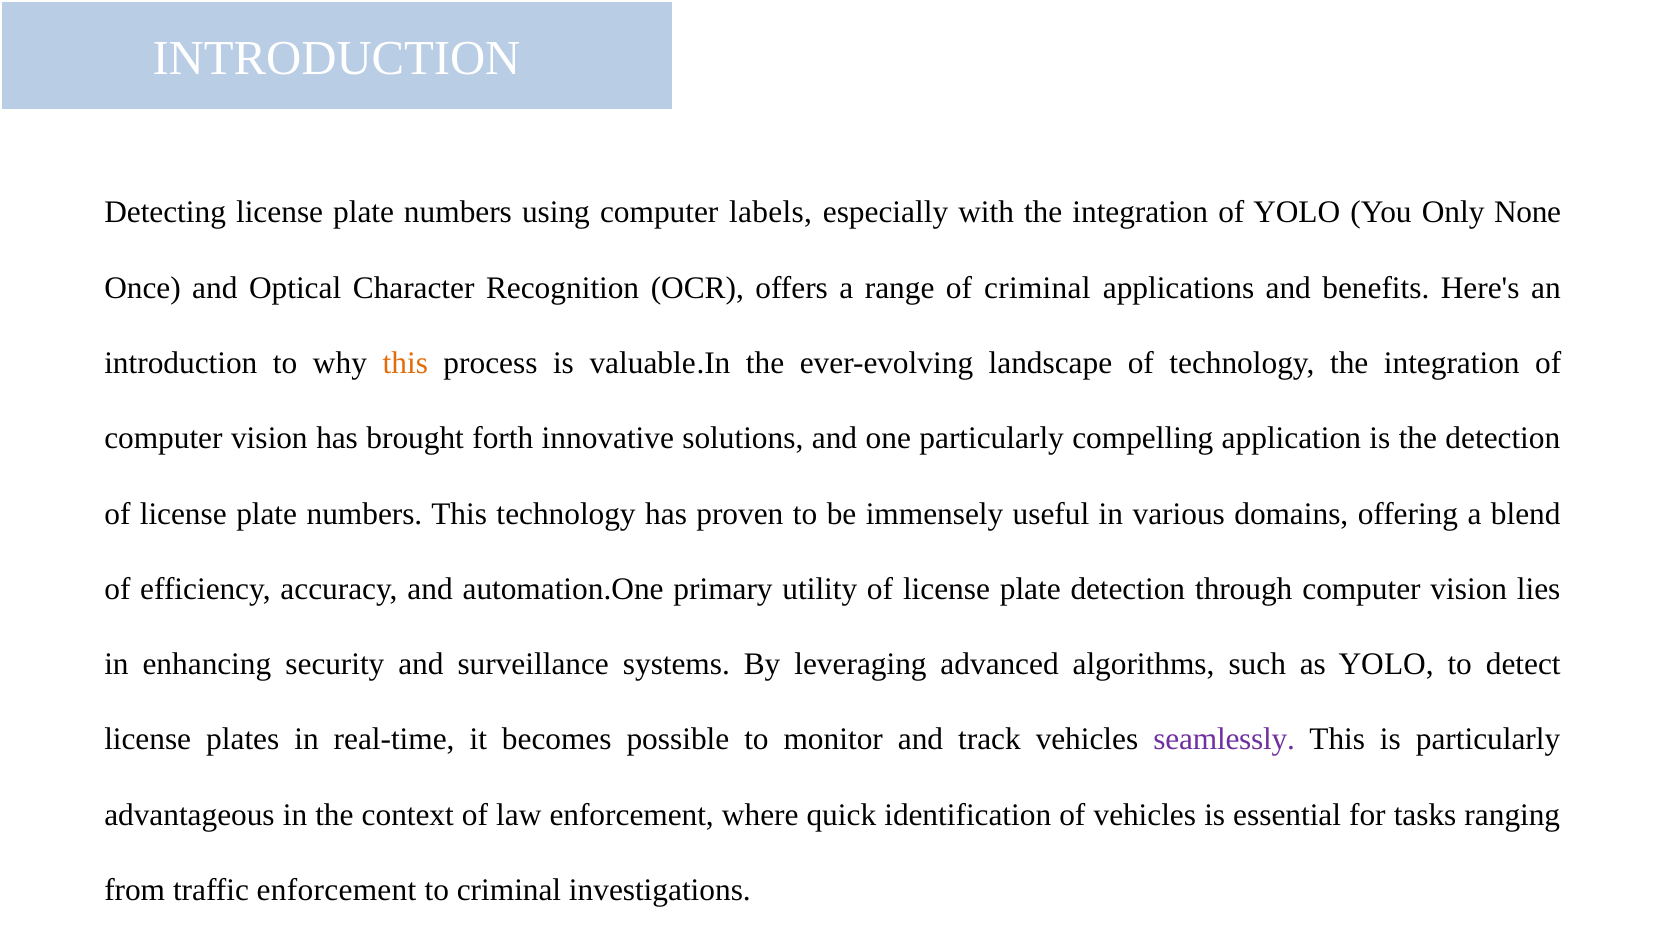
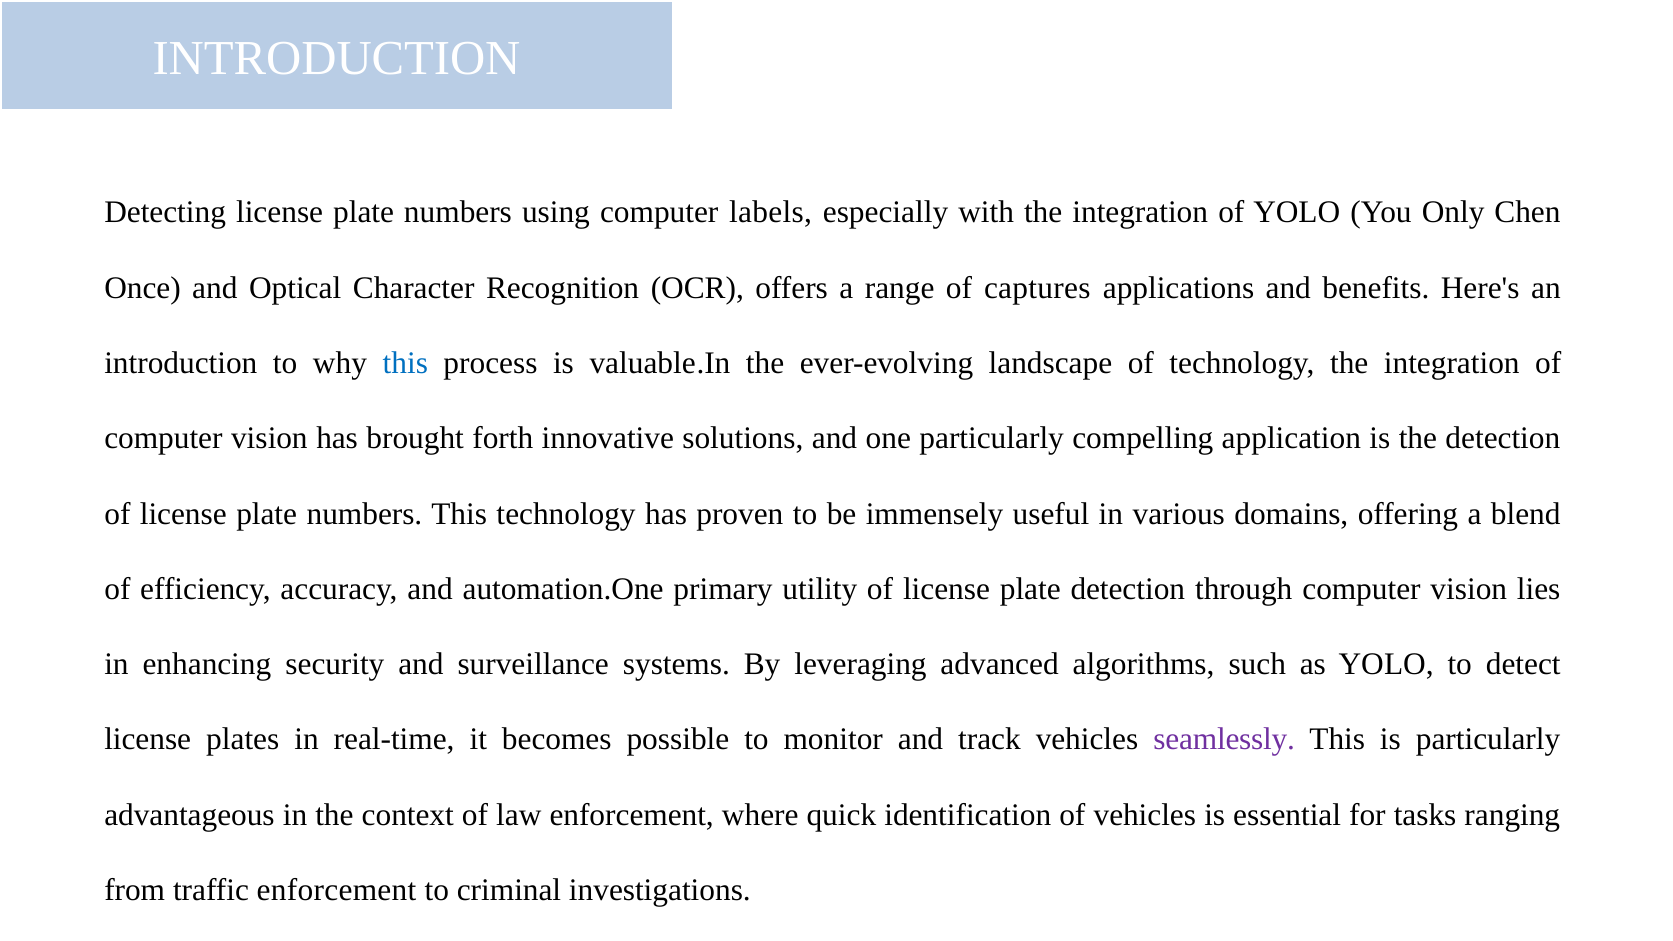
None: None -> Chen (1527, 213)
of criminal: criminal -> captures (1037, 288)
this colour: orange -> blue (405, 363)
